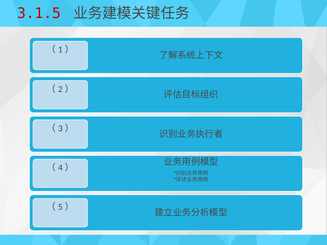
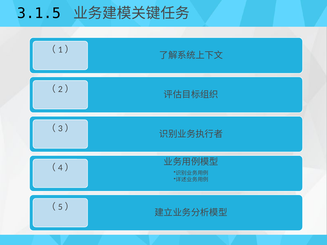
3.1.5 colour: red -> black (39, 13)
